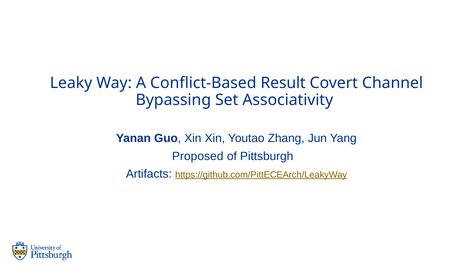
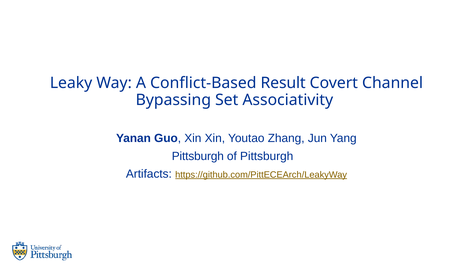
Proposed: Proposed -> Pittsburgh (198, 156)
